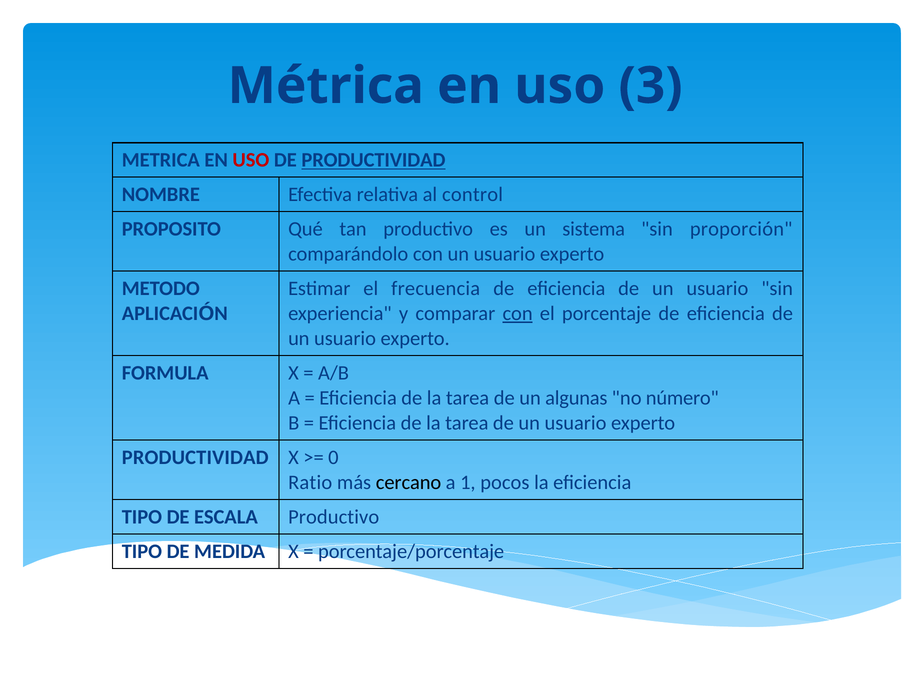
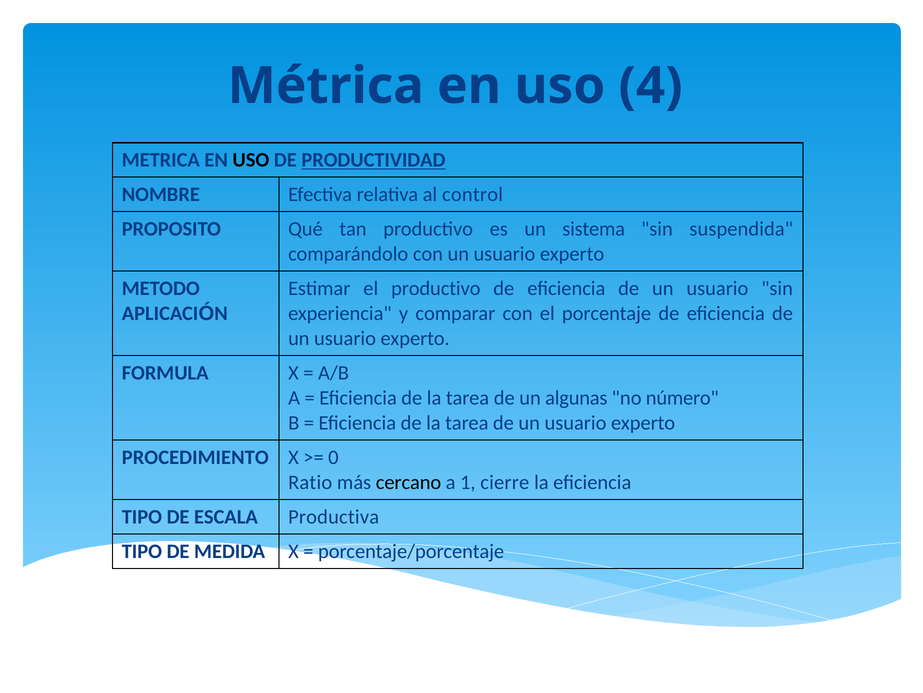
3: 3 -> 4 (651, 86)
USO colour: red -> black (251, 160)
proporción: proporción -> suspendida (741, 229)
el frecuencia: frecuencia -> productivo (436, 288)
con underline: present -> none (518, 313)
PRODUCTIVIDAD: PRODUCTIVIDAD -> PROCEDIMIENTO (195, 457)
pocos: pocos -> cierre (505, 482)
ESCALA Productivo: Productivo -> Productiva (334, 516)
